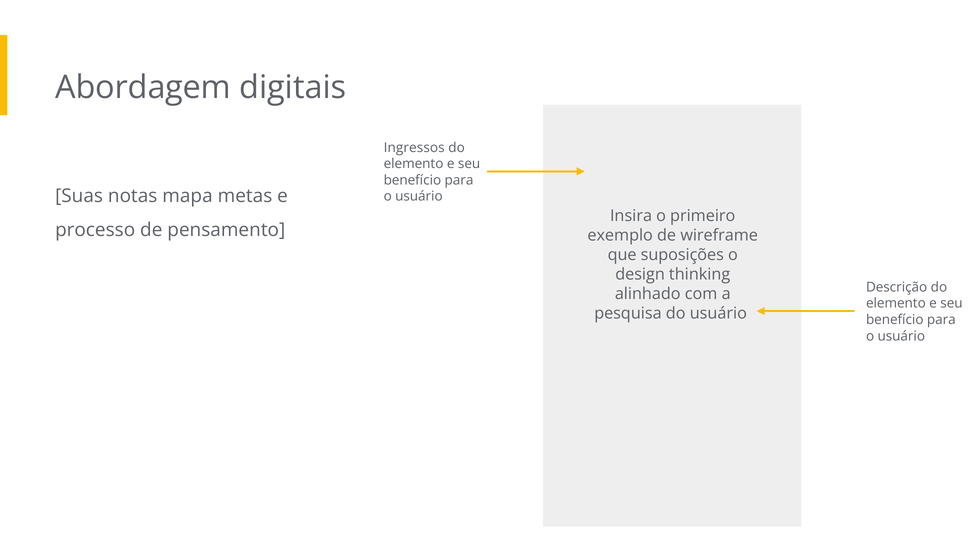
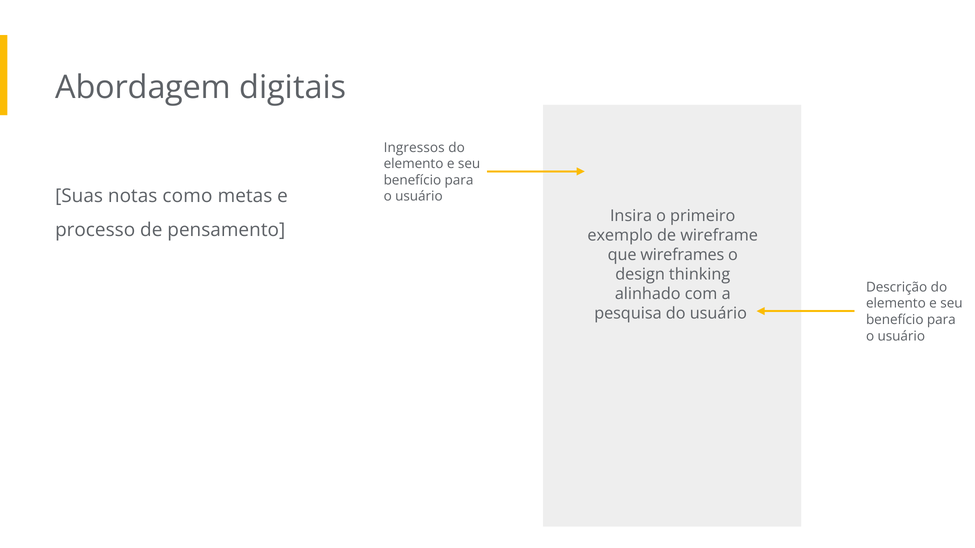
mapa: mapa -> como (187, 196)
suposições: suposições -> wireframes (682, 255)
